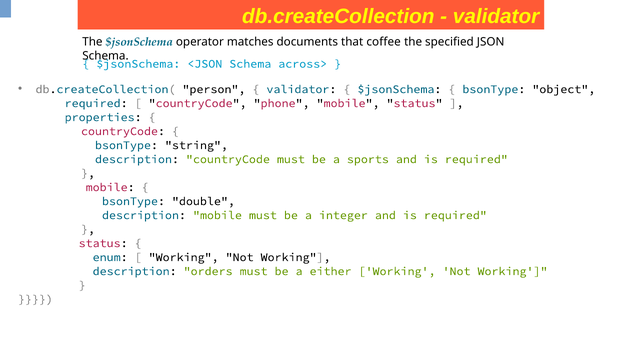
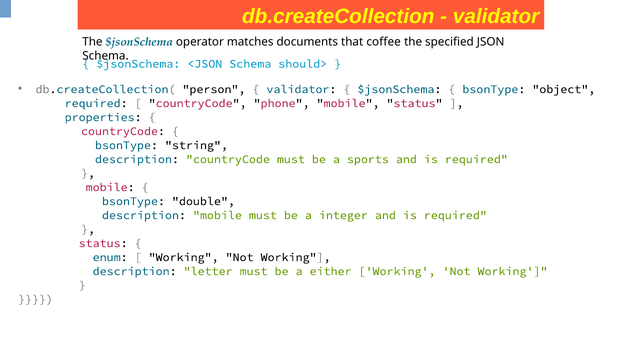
across>: across> -> should> (303, 64)
orders: orders -> letter (208, 271)
